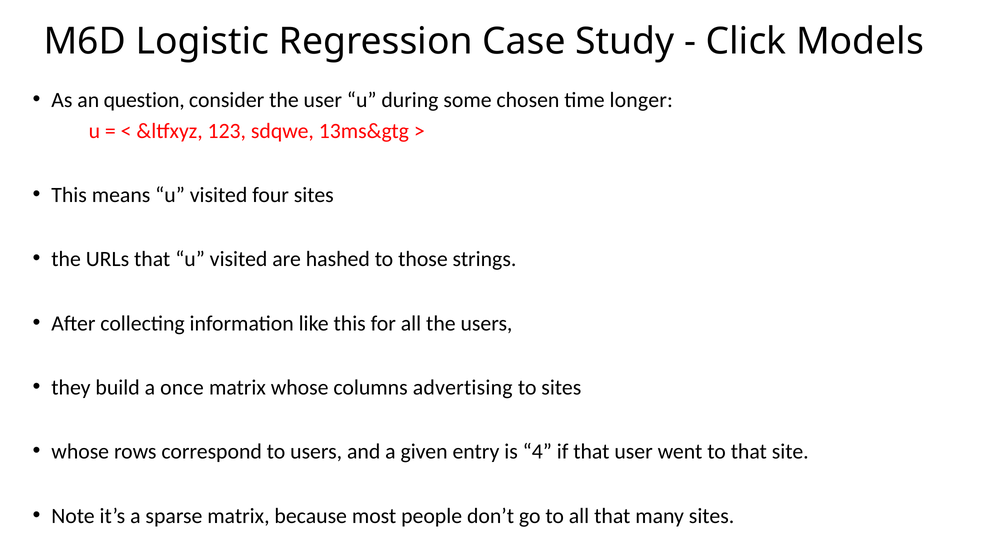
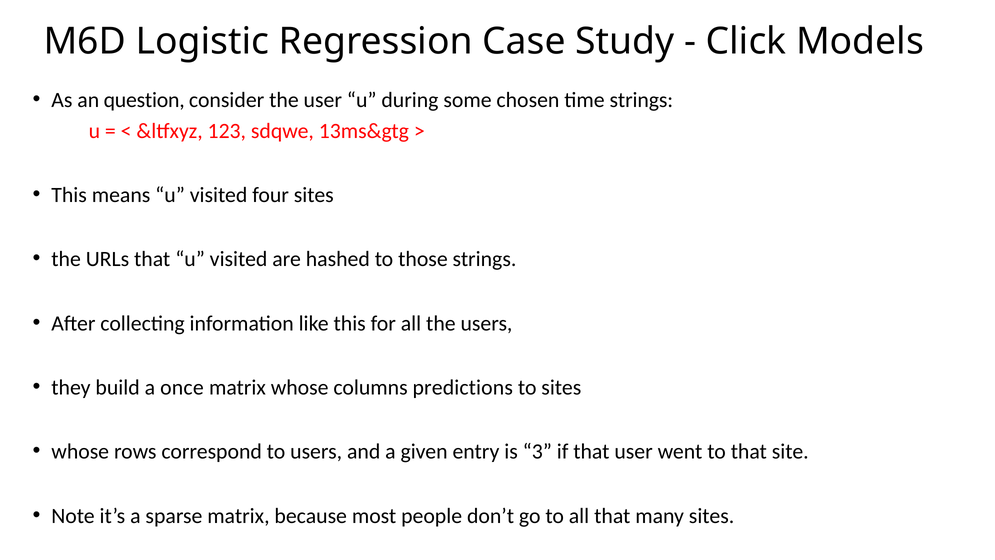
time longer: longer -> strings (641, 100)
advertising: advertising -> predictions (463, 387)
4: 4 -> 3 (537, 452)
